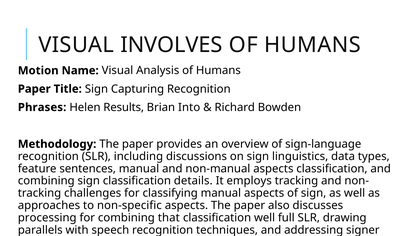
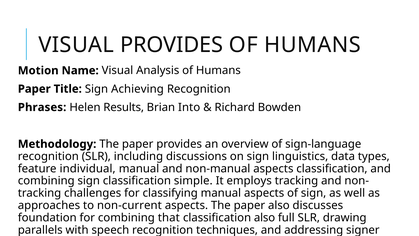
VISUAL INVOLVES: INVOLVES -> PROVIDES (172, 45)
Capturing: Capturing -> Achieving (137, 89)
sentences: sentences -> individual (88, 168)
details: details -> simple (193, 181)
non-specific: non-specific -> non-current (129, 205)
processing: processing -> foundation (47, 217)
classification well: well -> also (265, 217)
